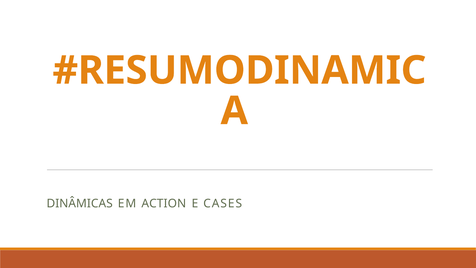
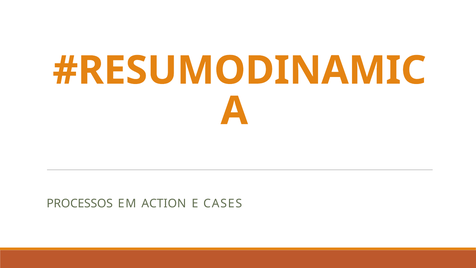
DINÂMICAS: DINÂMICAS -> PROCESSOS (80, 203)
